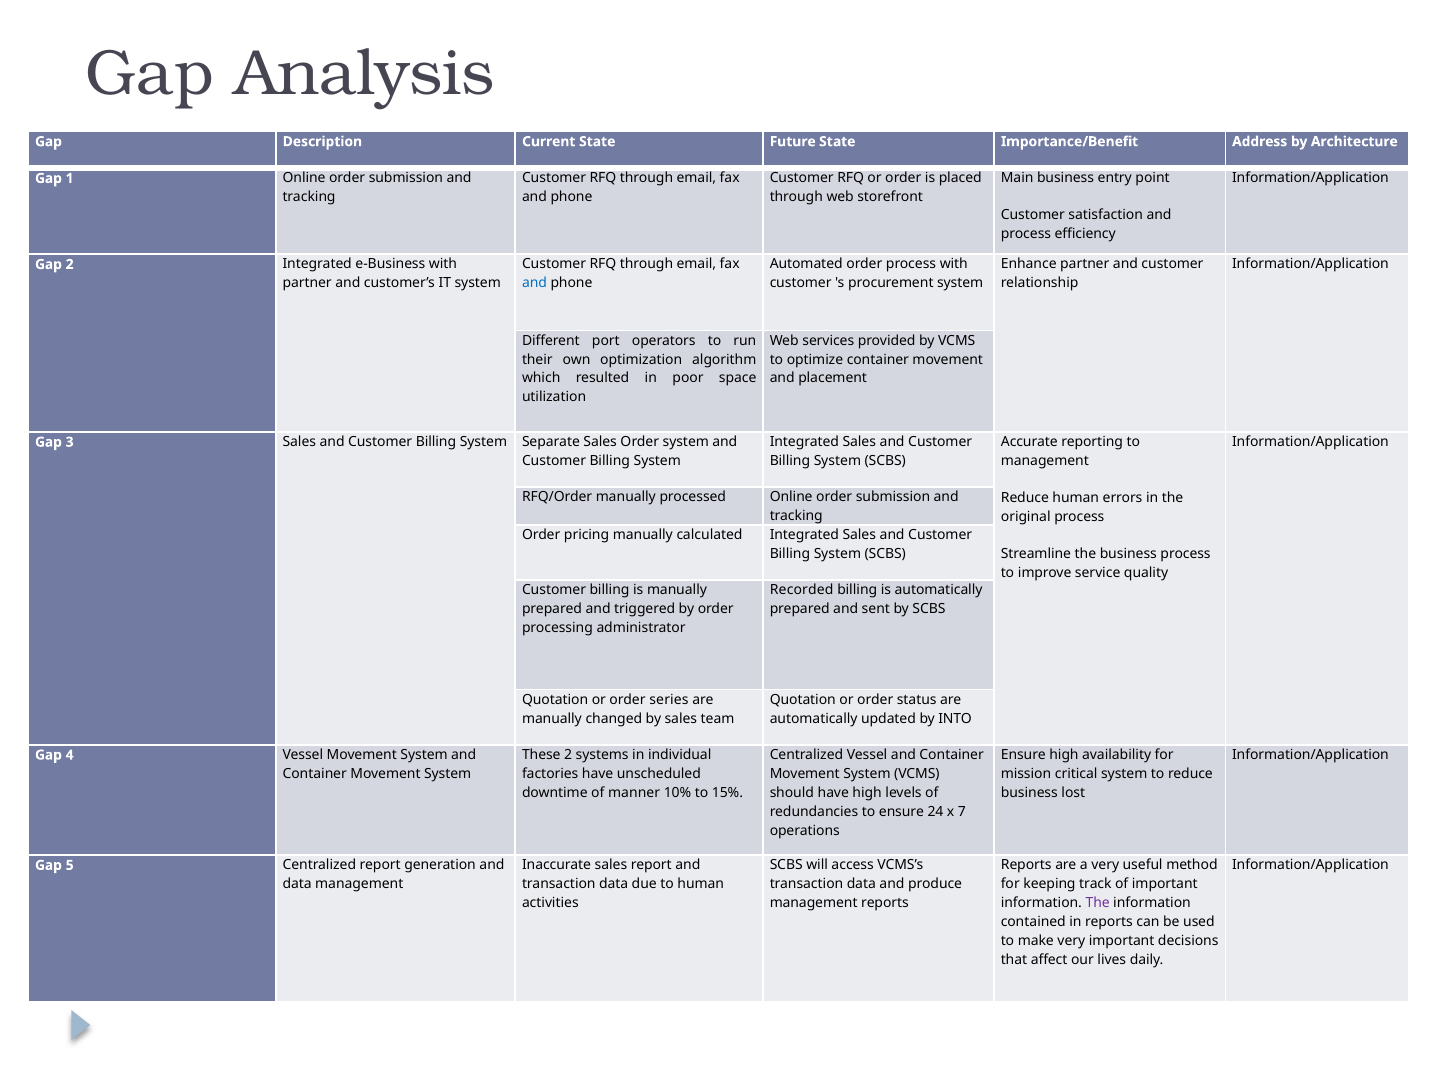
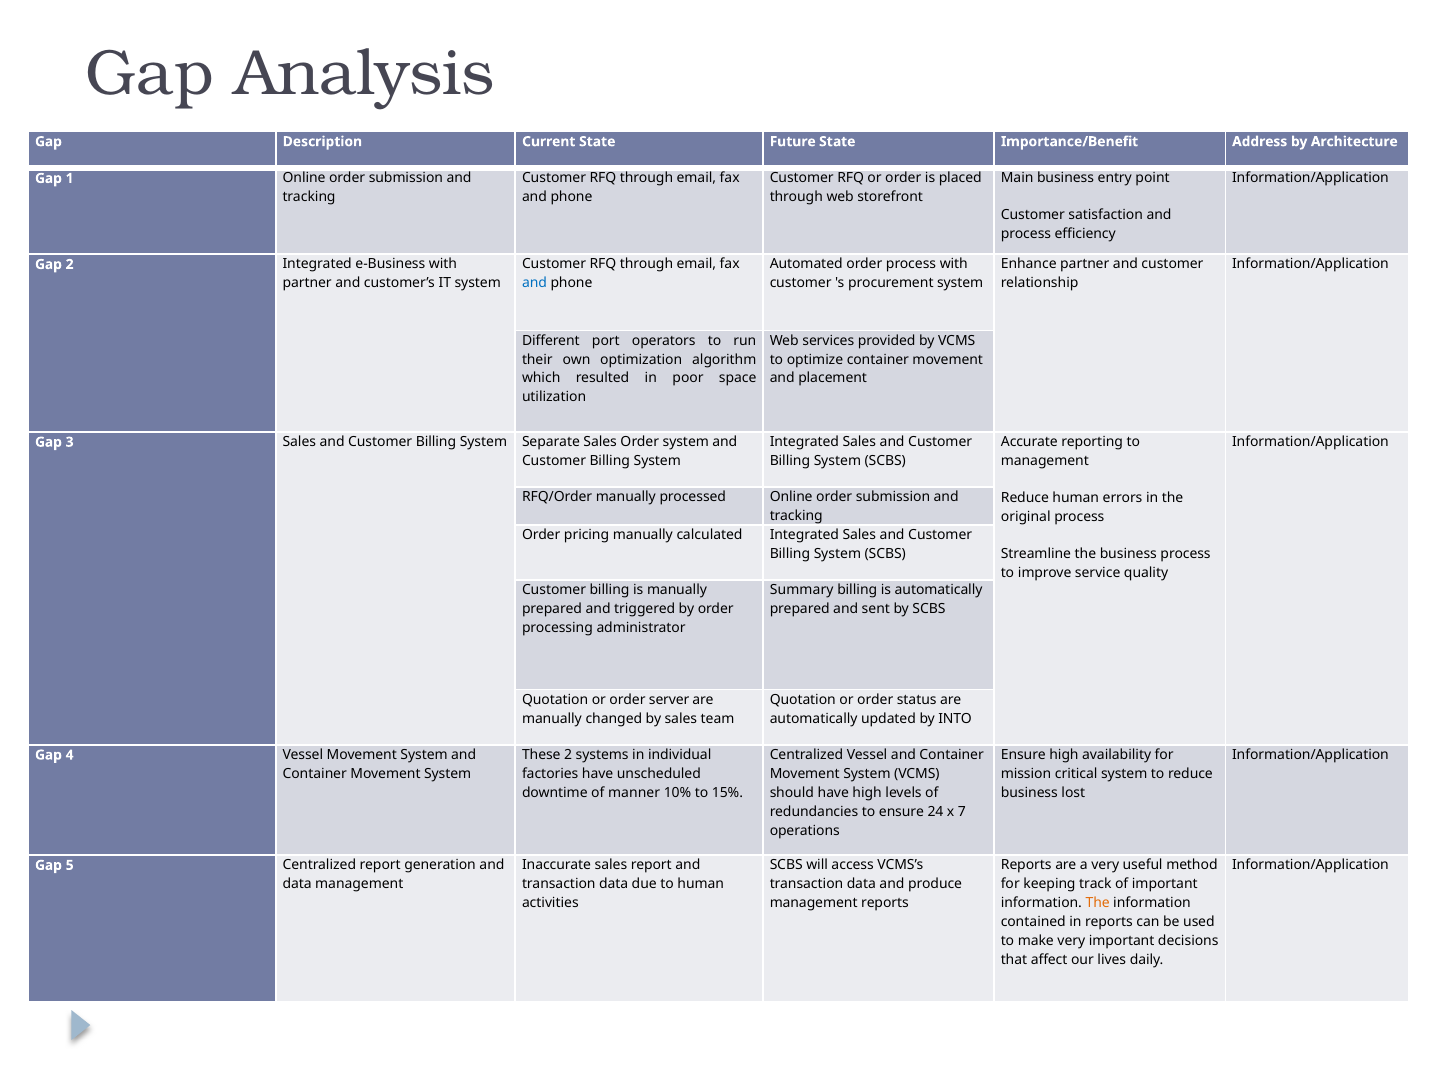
Recorded: Recorded -> Summary (802, 591)
series: series -> server (669, 700)
The colour: purple -> orange (1098, 904)
